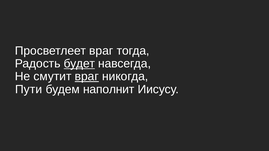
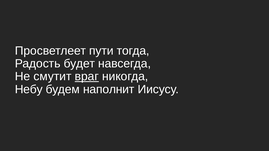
Просветлеет враг: враг -> пути (101, 51)
будет underline: present -> none (79, 64)
Пути: Пути -> Небу (29, 90)
